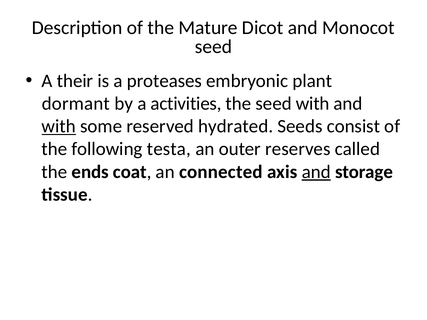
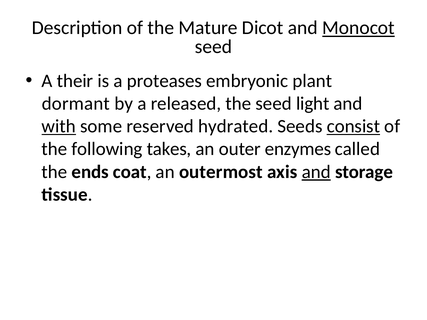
Monocot underline: none -> present (358, 28)
activities: activities -> released (186, 104)
seed with: with -> light (313, 104)
consist underline: none -> present (353, 126)
testa: testa -> takes (169, 149)
reserves: reserves -> enzymes (298, 149)
connected: connected -> outermost (221, 172)
